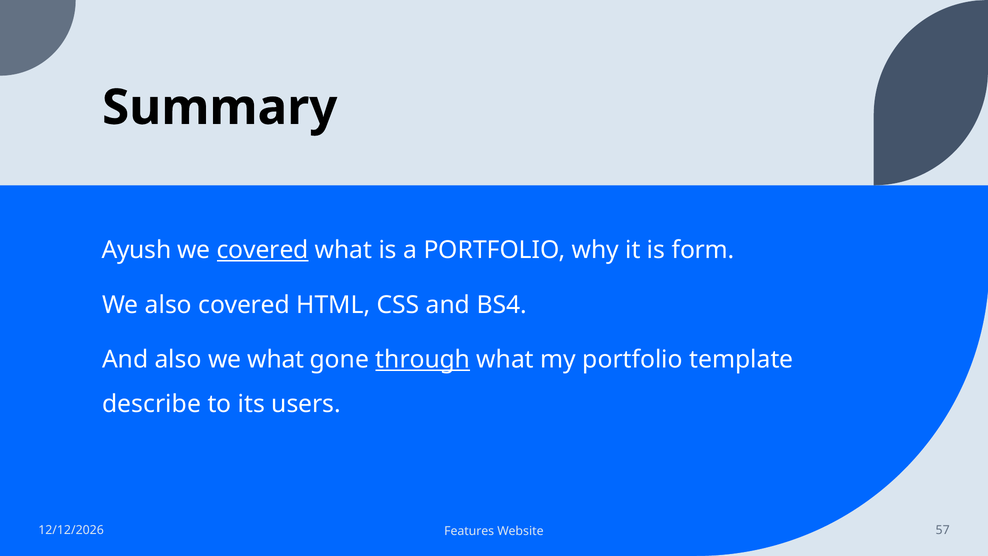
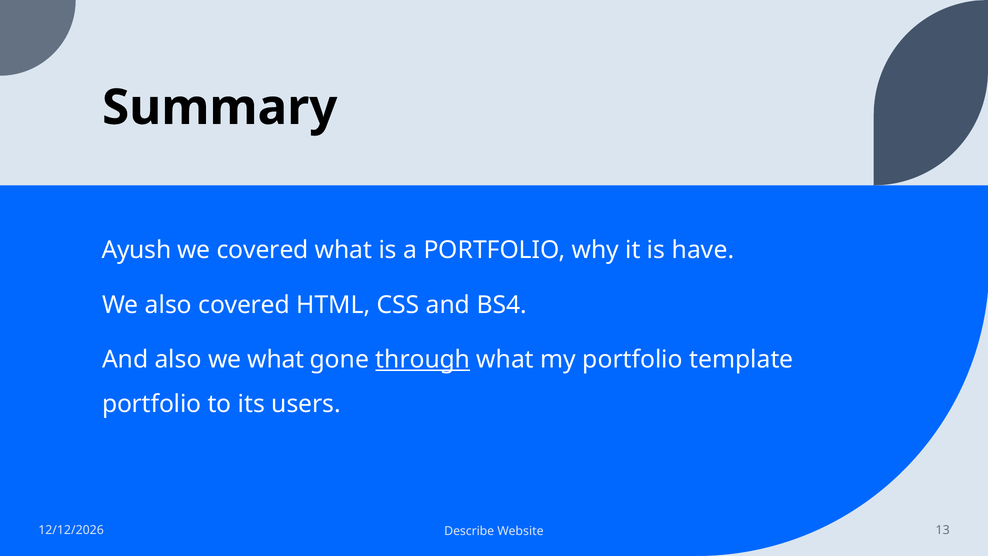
covered underline: present -> none (263, 250)
form: form -> have (703, 250)
describe: describe -> portfolio (152, 404)
Features: Features -> Describe (469, 531)
57: 57 -> 13 (943, 530)
